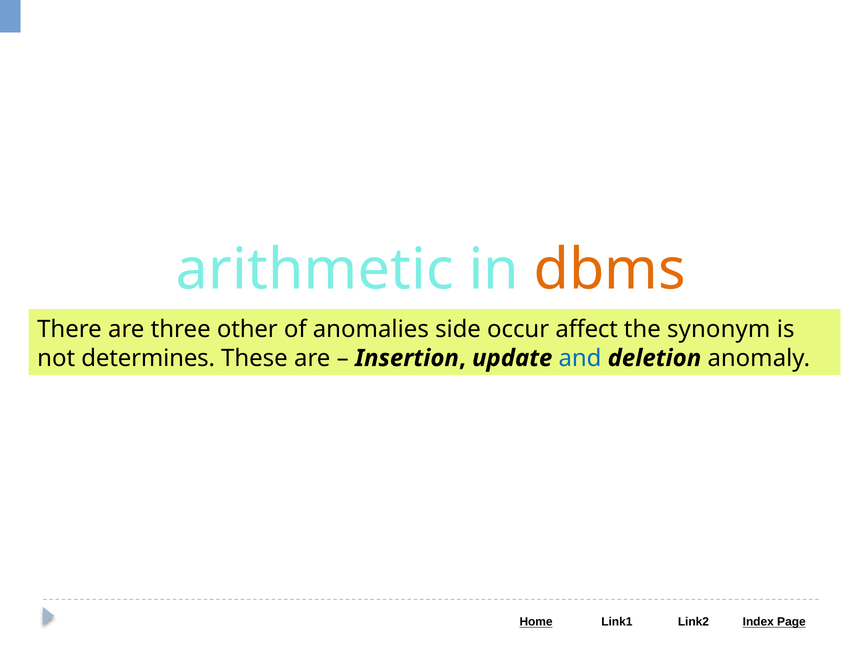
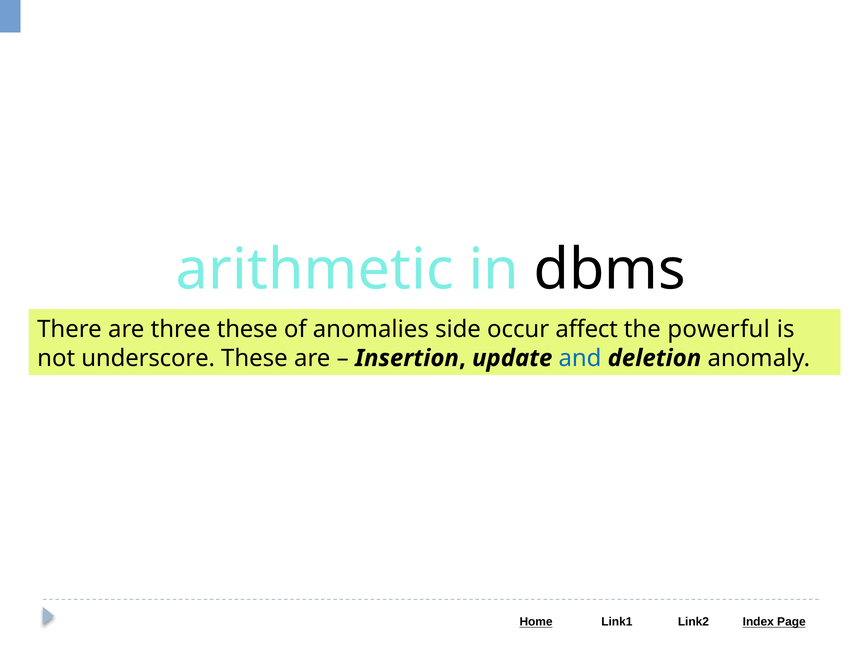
dbms colour: orange -> black (610, 269)
three other: other -> these (247, 329)
synonym: synonym -> powerful (719, 329)
determines: determines -> underscore (148, 358)
